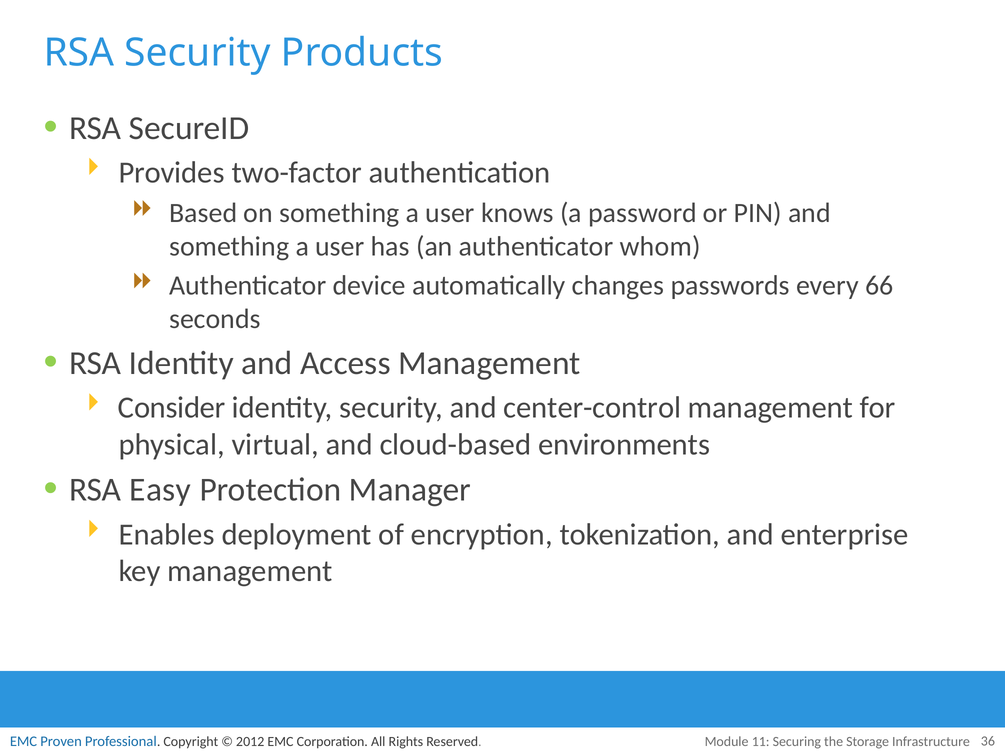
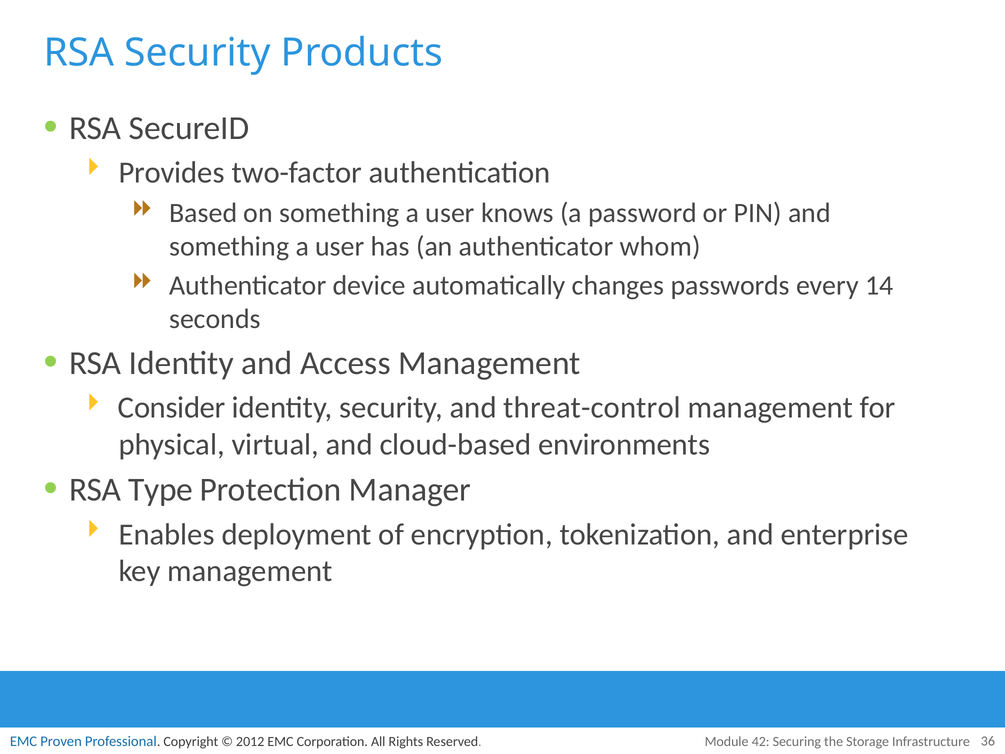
66: 66 -> 14 (879, 286)
center-control: center-control -> threat-control (592, 407)
Easy: Easy -> Type (161, 490)
11: 11 -> 42 (761, 741)
